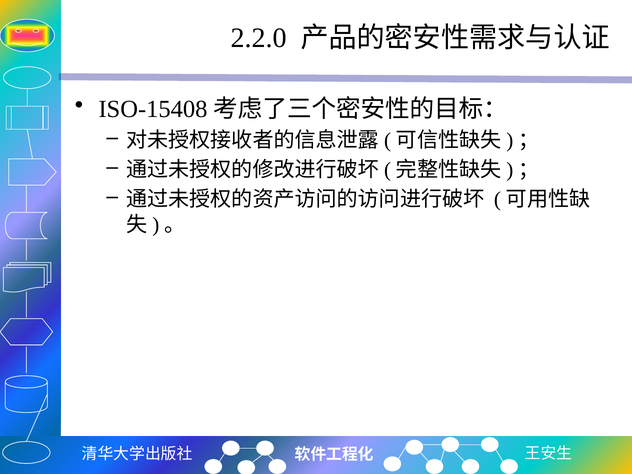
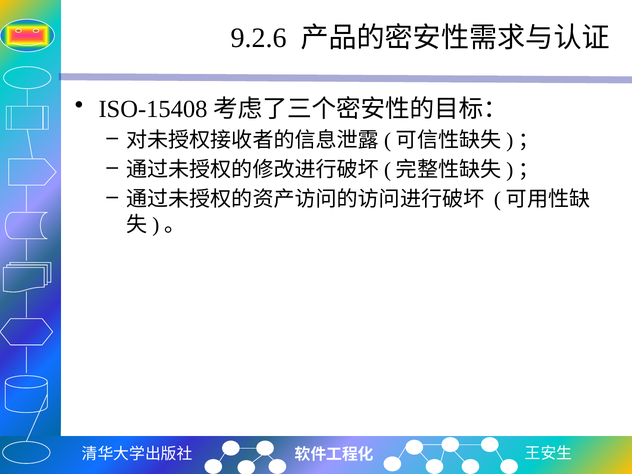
2.2.0: 2.2.0 -> 9.2.6 (259, 38)
